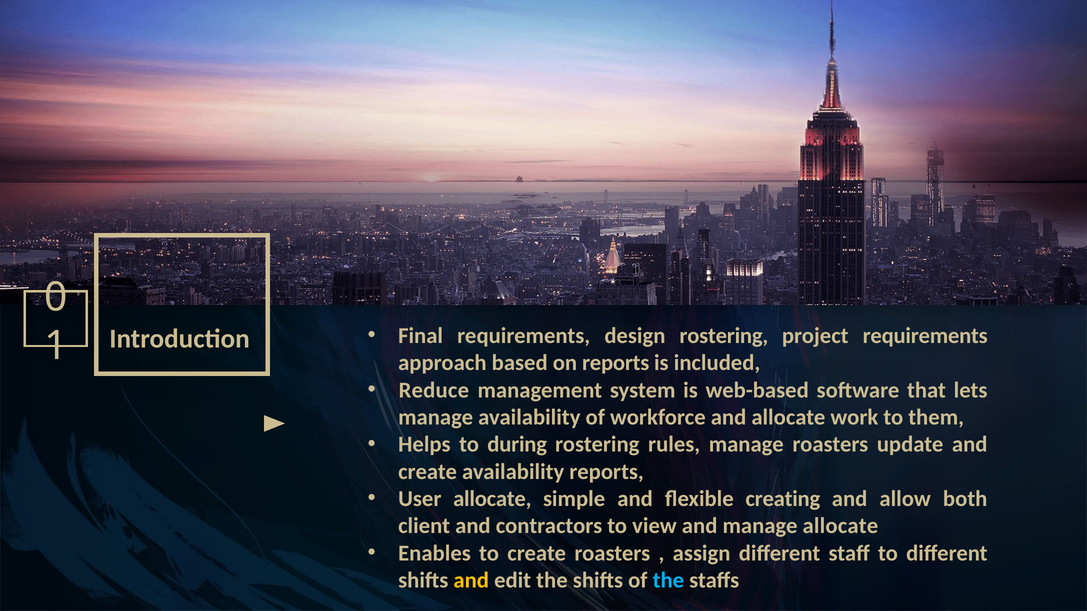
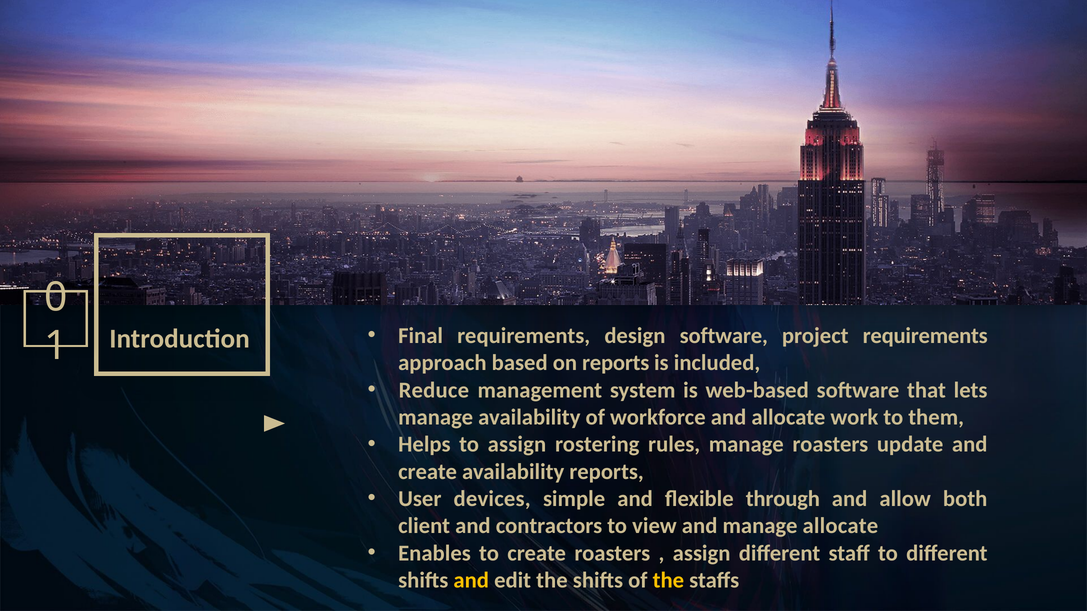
design rostering: rostering -> software (724, 336)
to during: during -> assign (517, 445)
User allocate: allocate -> devices (492, 499)
creating: creating -> through (783, 499)
the colour: light blue -> yellow (668, 581)
